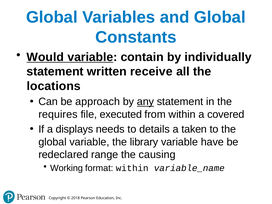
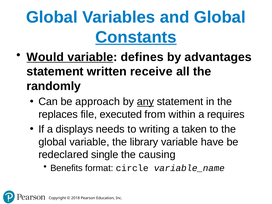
Constants underline: none -> present (136, 37)
contain: contain -> defines (142, 57)
individually: individually -> advantages (218, 57)
locations: locations -> randomly (54, 86)
requires: requires -> replaces (58, 114)
covered: covered -> requires (226, 114)
details: details -> writing (155, 129)
range: range -> single (105, 155)
Working: Working -> Benefits (66, 168)
format within: within -> circle (132, 168)
